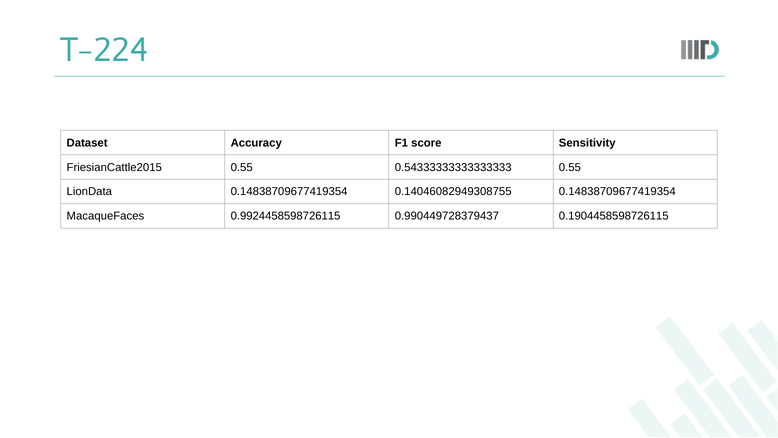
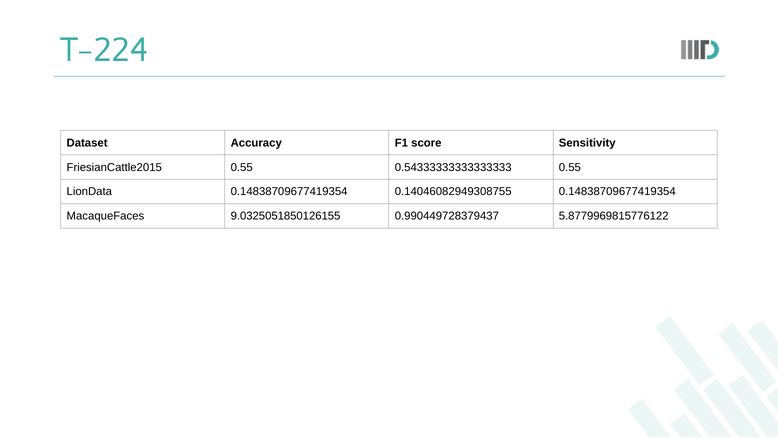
0.9924458598726115: 0.9924458598726115 -> 9.0325051850126155 (286, 216)
0.1904458598726115: 0.1904458598726115 -> 5.8779969815776122 (614, 216)
